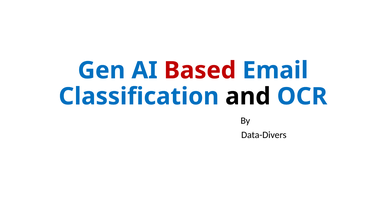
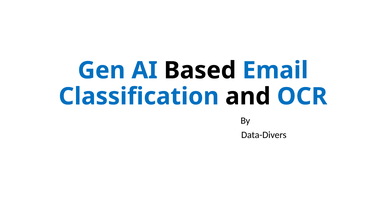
Based colour: red -> black (200, 70)
